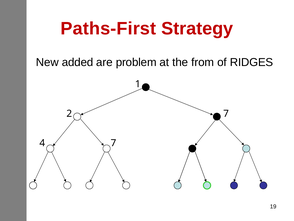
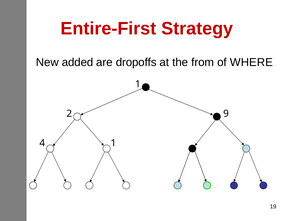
Paths-First: Paths-First -> Entire-First (108, 28)
problem: problem -> dropoffs (136, 62)
RIDGES: RIDGES -> WHERE (251, 62)
2 7: 7 -> 9 (226, 113)
4 7: 7 -> 1 (113, 143)
